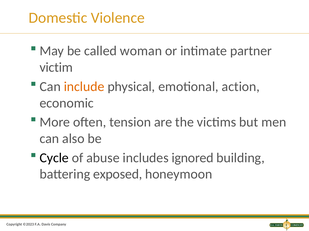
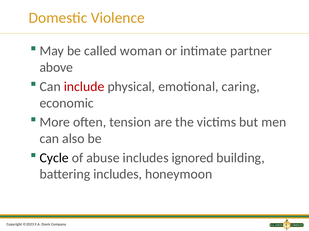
victim: victim -> above (56, 68)
include colour: orange -> red (84, 87)
action: action -> caring (241, 87)
battering exposed: exposed -> includes (118, 175)
